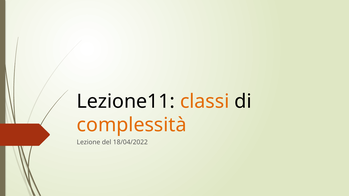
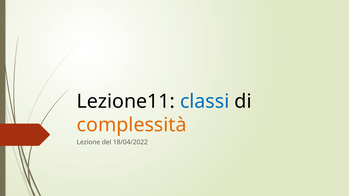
classi colour: orange -> blue (205, 101)
